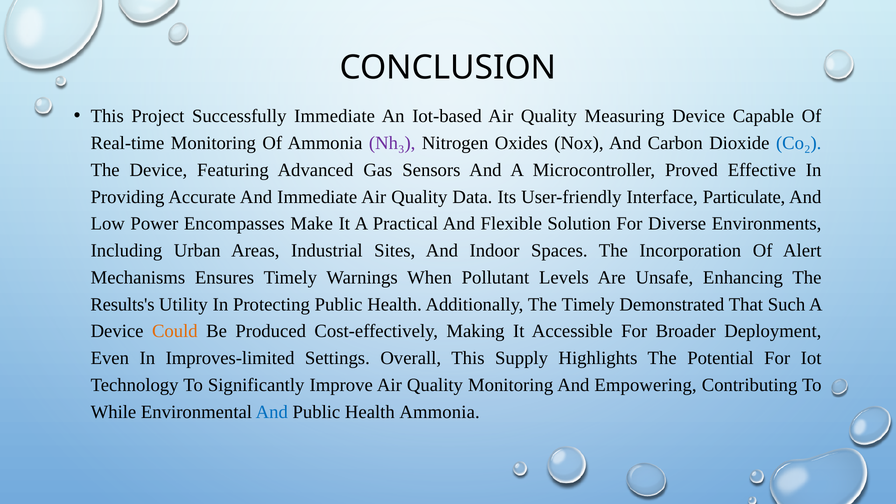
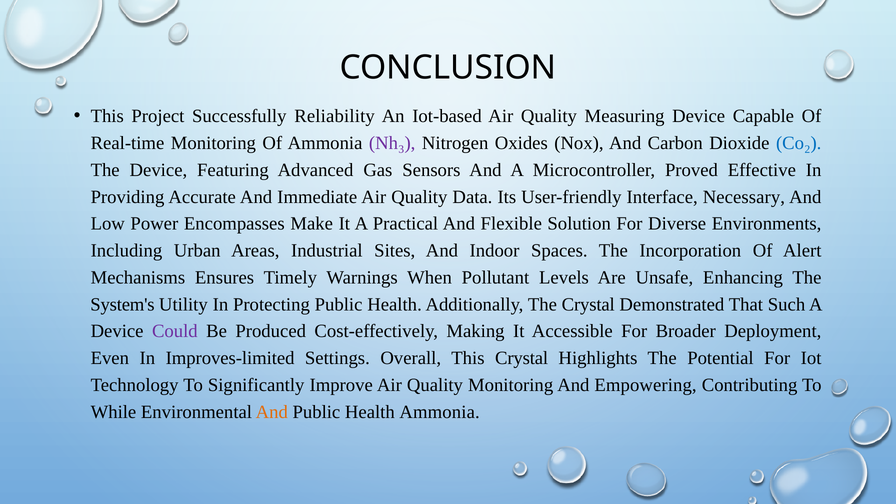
Successfully Immediate: Immediate -> Reliability (335, 116)
Particulate: Particulate -> Necessary (744, 197)
Results's: Results's -> System's (122, 304)
The Timely: Timely -> Crystal (588, 304)
Could colour: orange -> purple (175, 331)
This Supply: Supply -> Crystal (522, 358)
And colour: blue -> orange (272, 412)
